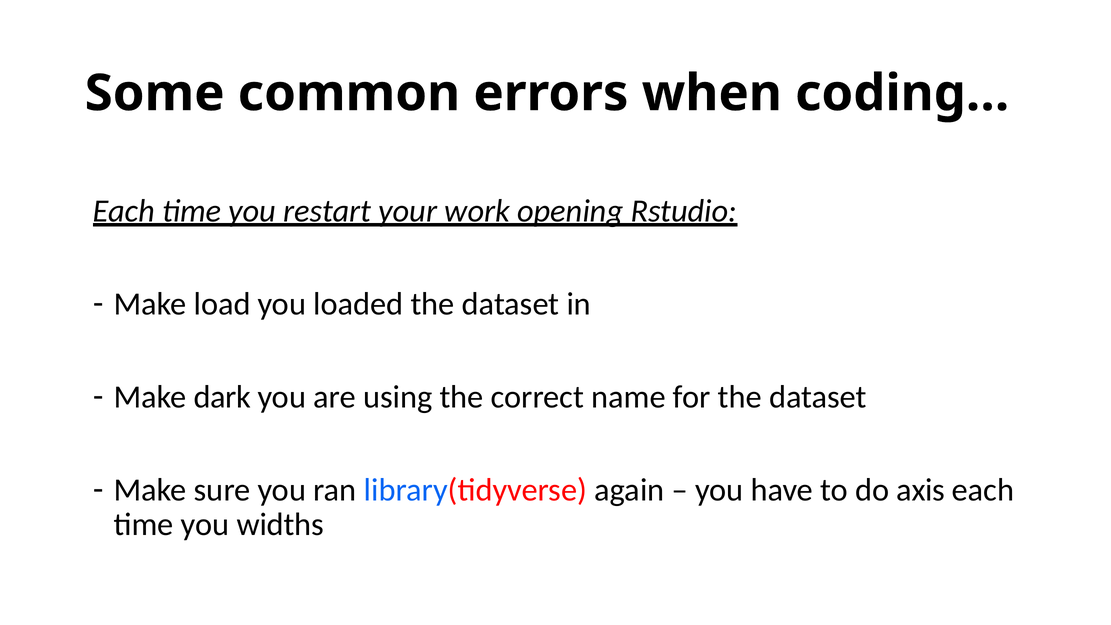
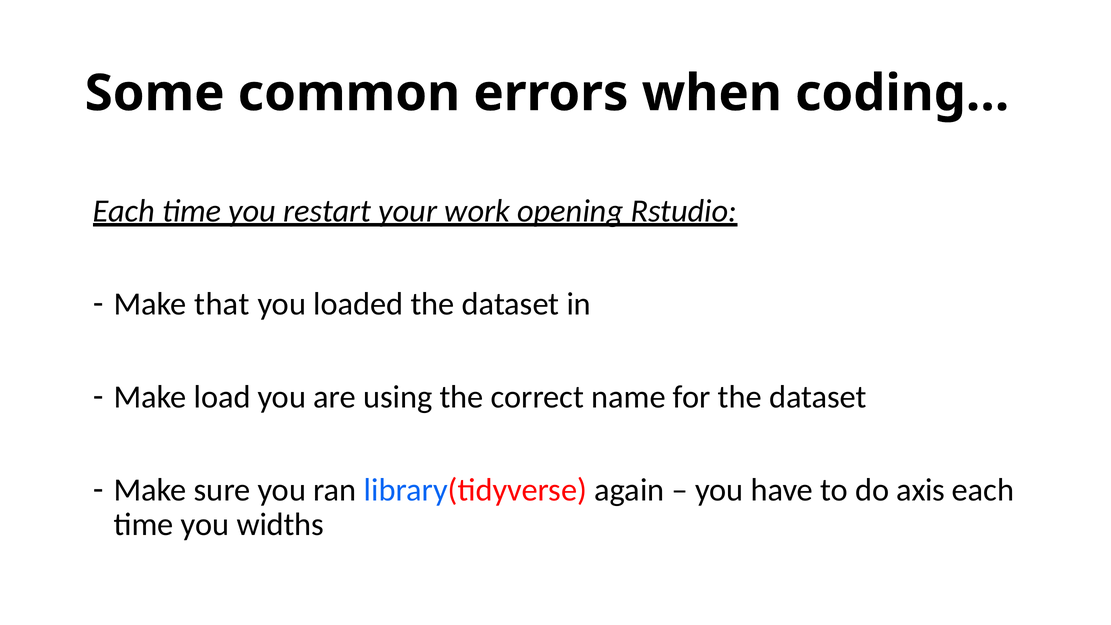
load: load -> that (222, 304)
dark: dark -> load (222, 397)
